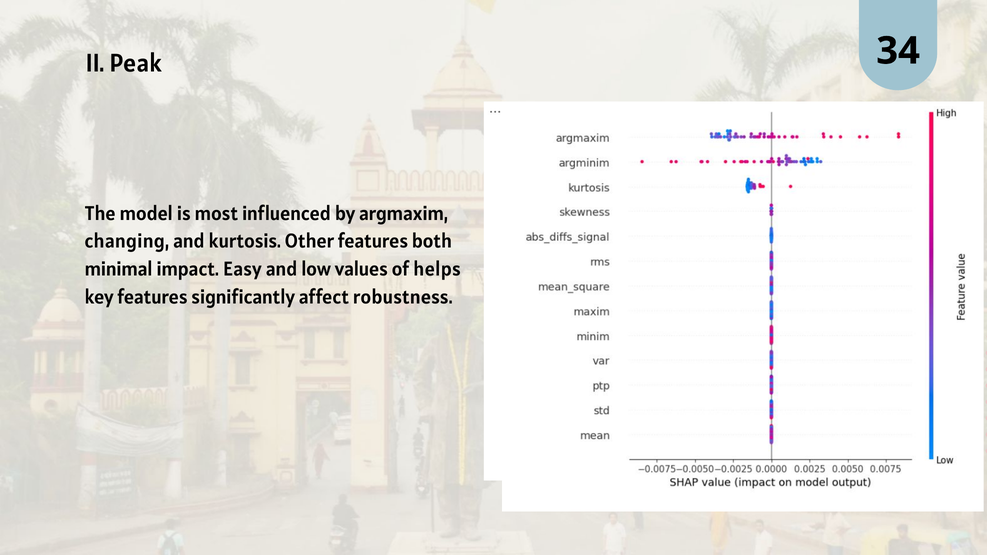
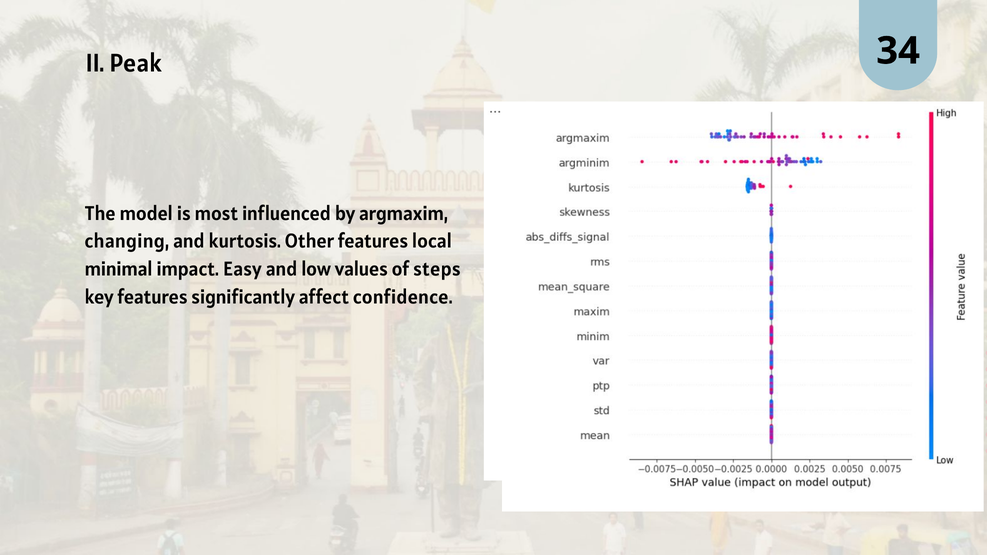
both: both -> local (432, 241)
helps: helps -> steps (437, 269)
robustness: robustness -> confidence (403, 297)
